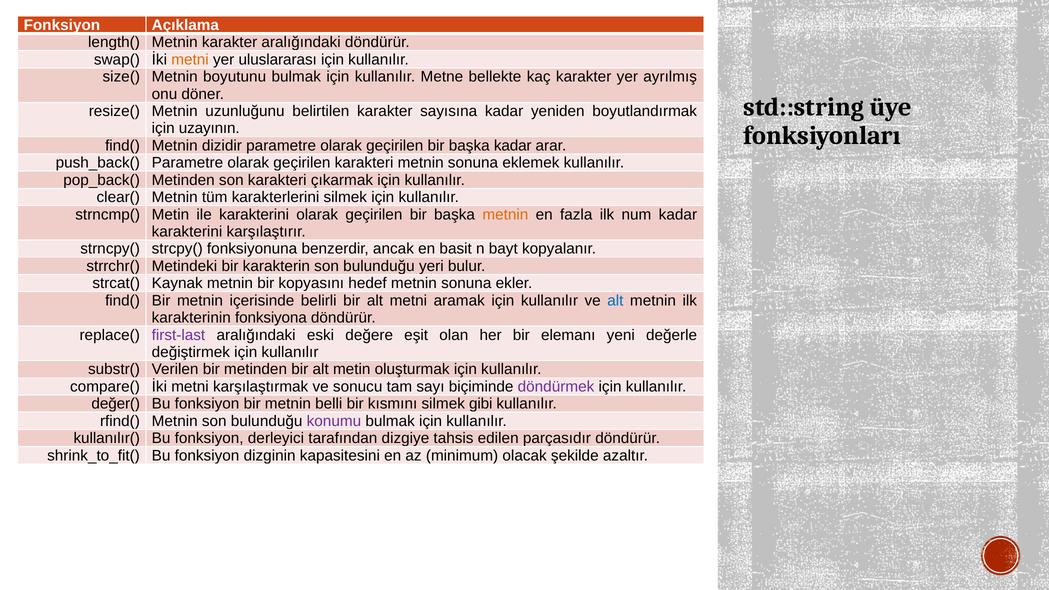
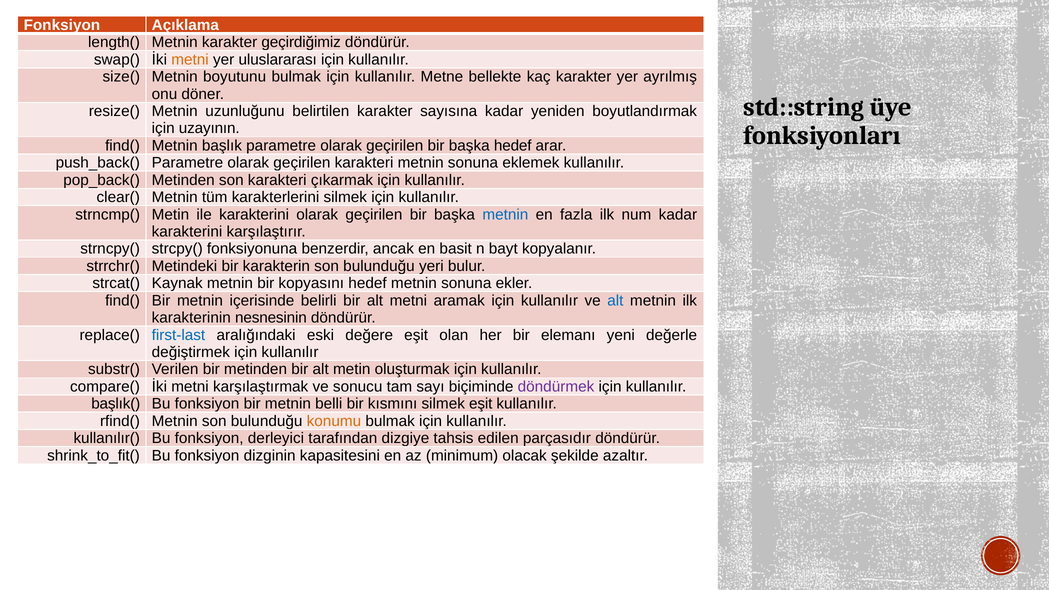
karakter aralığındaki: aralığındaki -> geçirdiğimiz (301, 42)
dizidir: dizidir -> başlık (222, 146)
başka kadar: kadar -> hedef (513, 146)
metnin colour: orange -> blue (505, 214)
fonksiyona: fonksiyona -> nesnesinin (271, 318)
first-last colour: purple -> blue (178, 335)
değer(: değer( -> başlık( (116, 404)
silmek gibi: gibi -> eşit (481, 404)
konumu colour: purple -> orange (334, 421)
